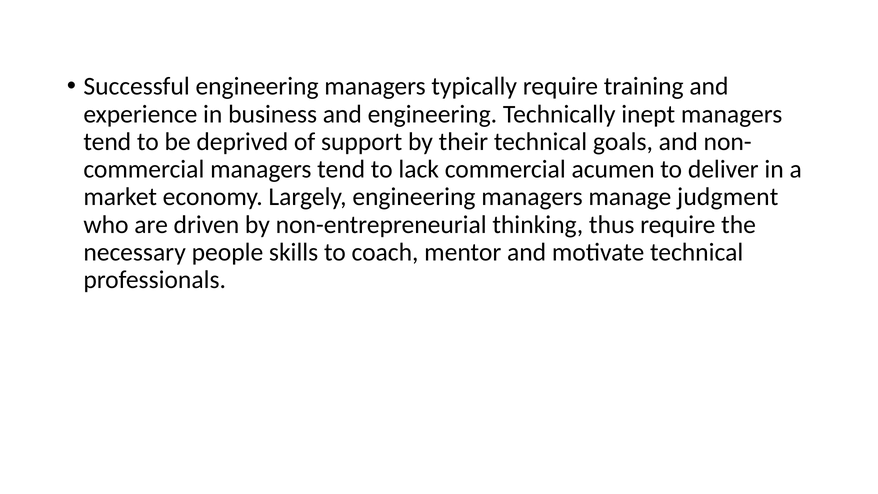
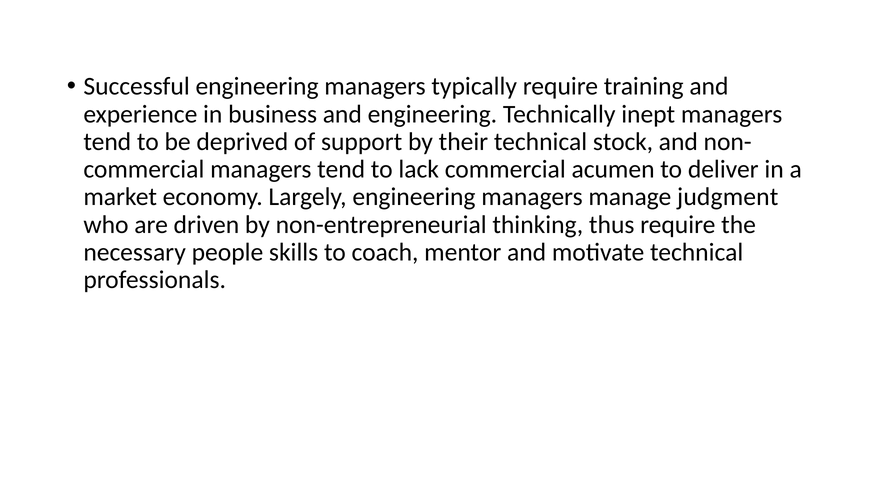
goals: goals -> stock (623, 142)
